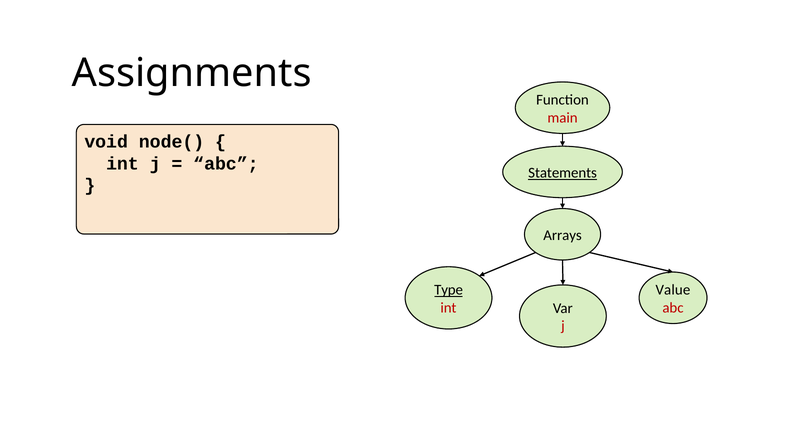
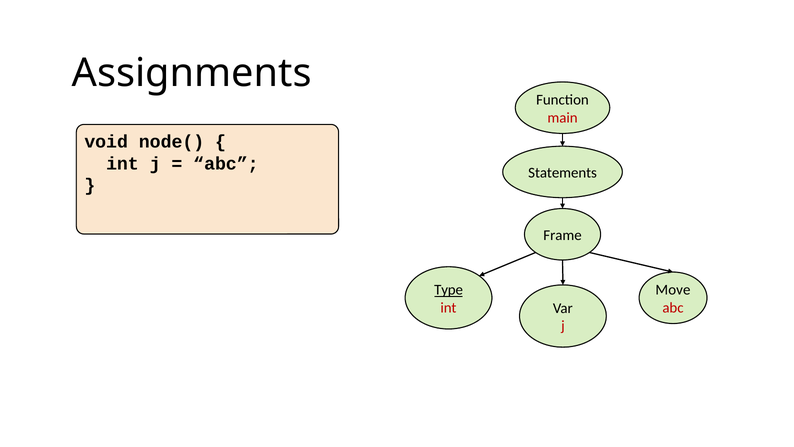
Statements underline: present -> none (563, 173)
Arrays: Arrays -> Frame (563, 235)
Value: Value -> Move (673, 290)
